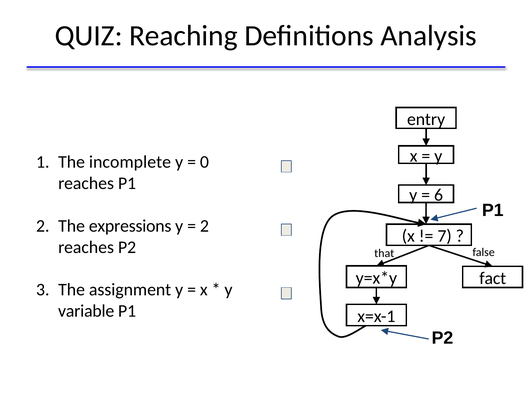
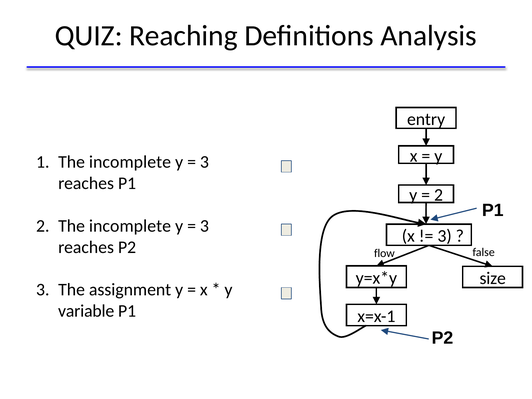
0: 0 -> 3 (204, 162)
6: 6 -> 2 (439, 195)
expressions: expressions -> incomplete (130, 226)
2: 2 -> 3 (204, 226)
7: 7 -> 3 (445, 236)
that: that -> flow (384, 253)
fact: fact -> size (493, 278)
